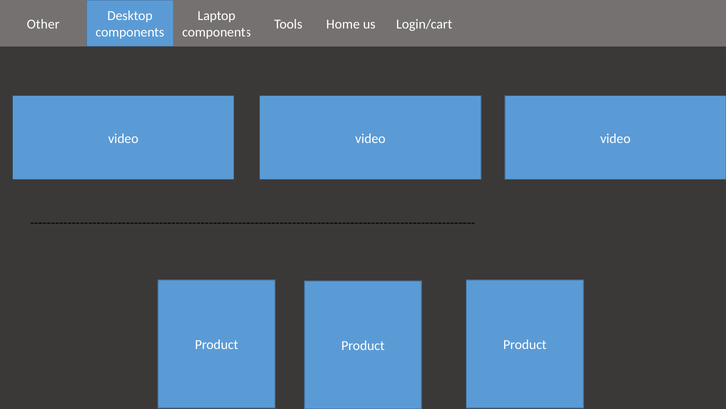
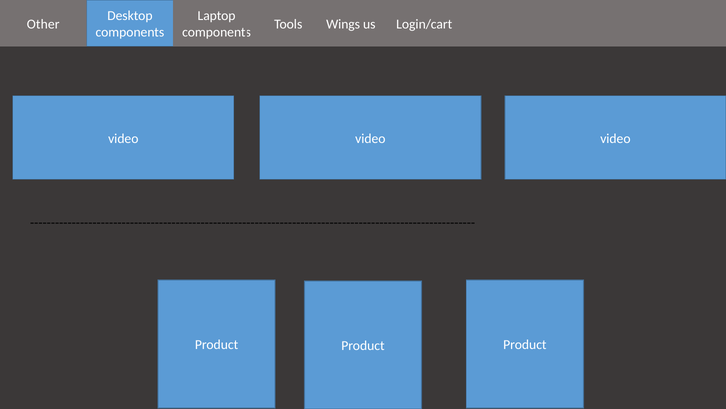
Home: Home -> Wings (343, 24)
